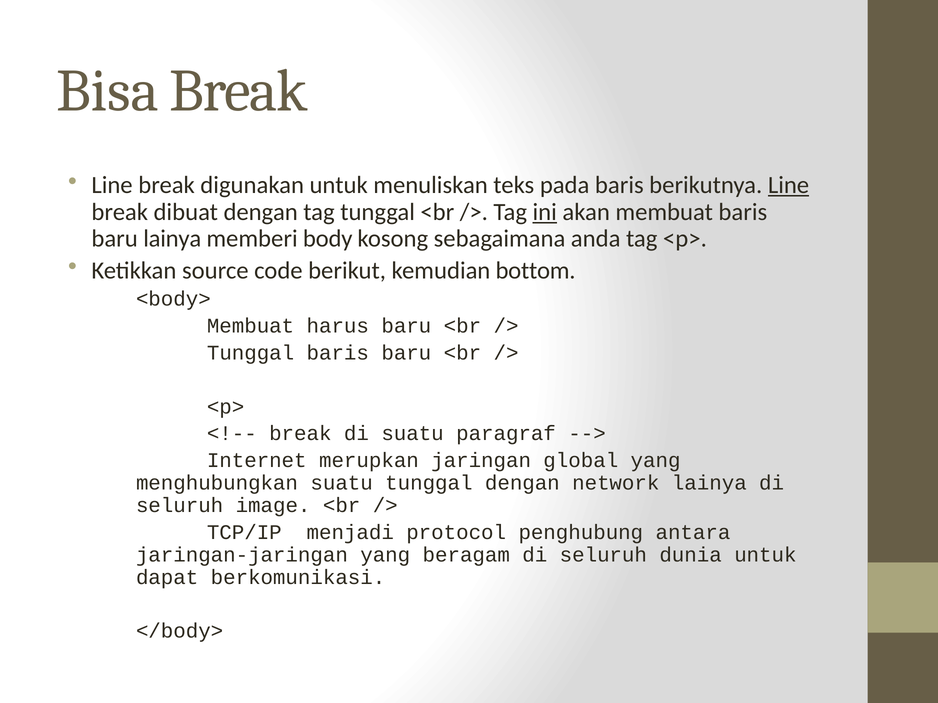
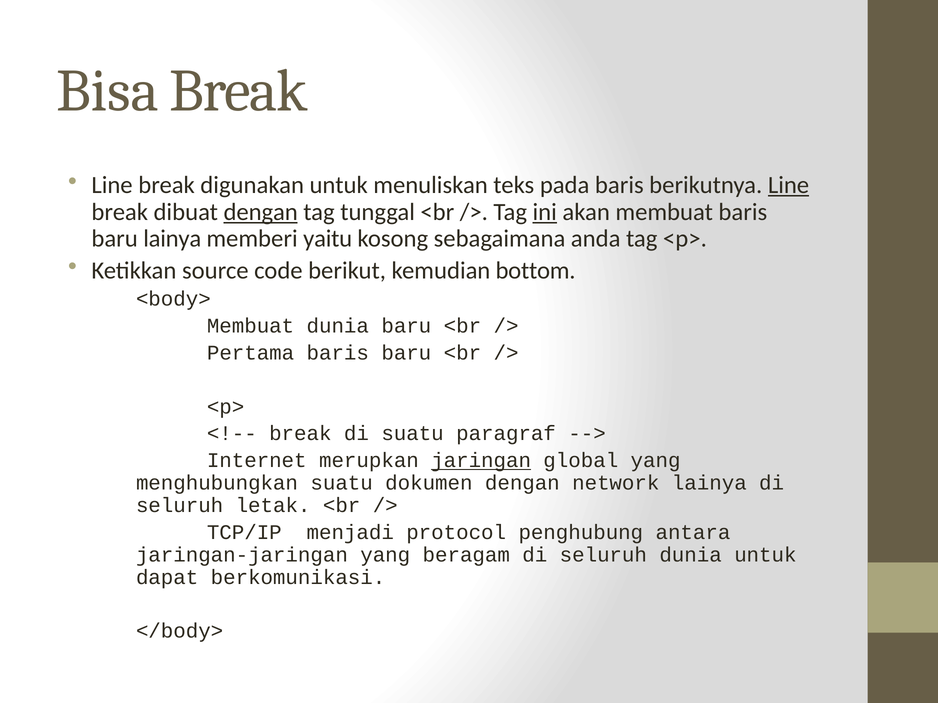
dengan underline: none -> present (261, 212)
body: body -> yaitu (328, 239)
Membuat harus: harus -> dunia (338, 326)
Tunggal: Tunggal -> Pertama (251, 353)
jaringan underline: none -> present (481, 461)
suatu tunggal: tunggal -> dokumen (429, 483)
image: image -> letak (273, 506)
